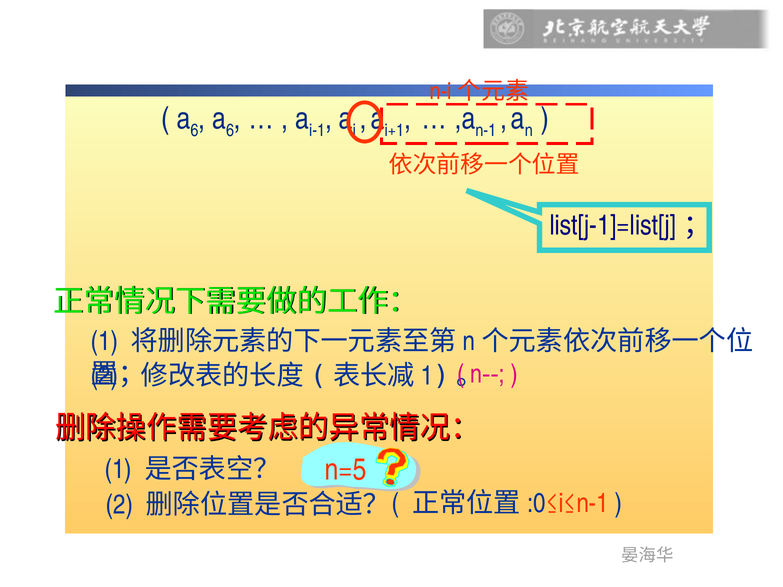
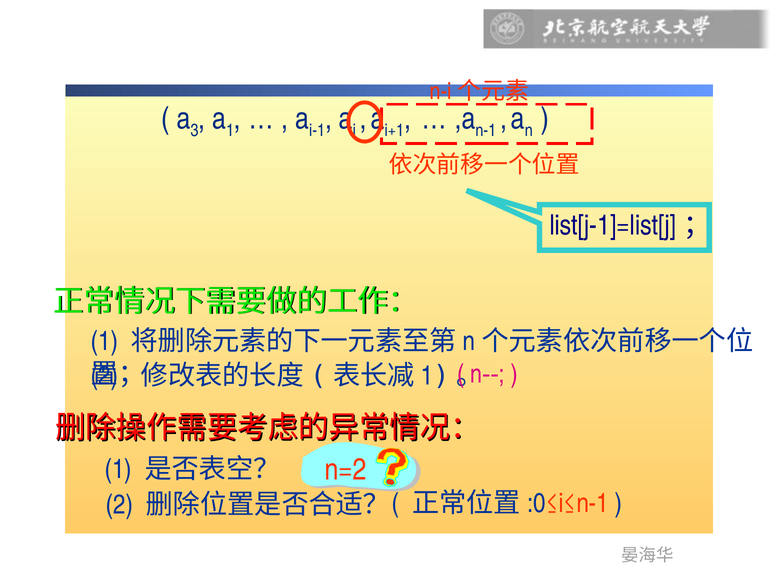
6: 6 -> 3 (194, 131)
6: 6 -> 1 (230, 131)
n=5: n=5 -> n=2 (346, 470)
